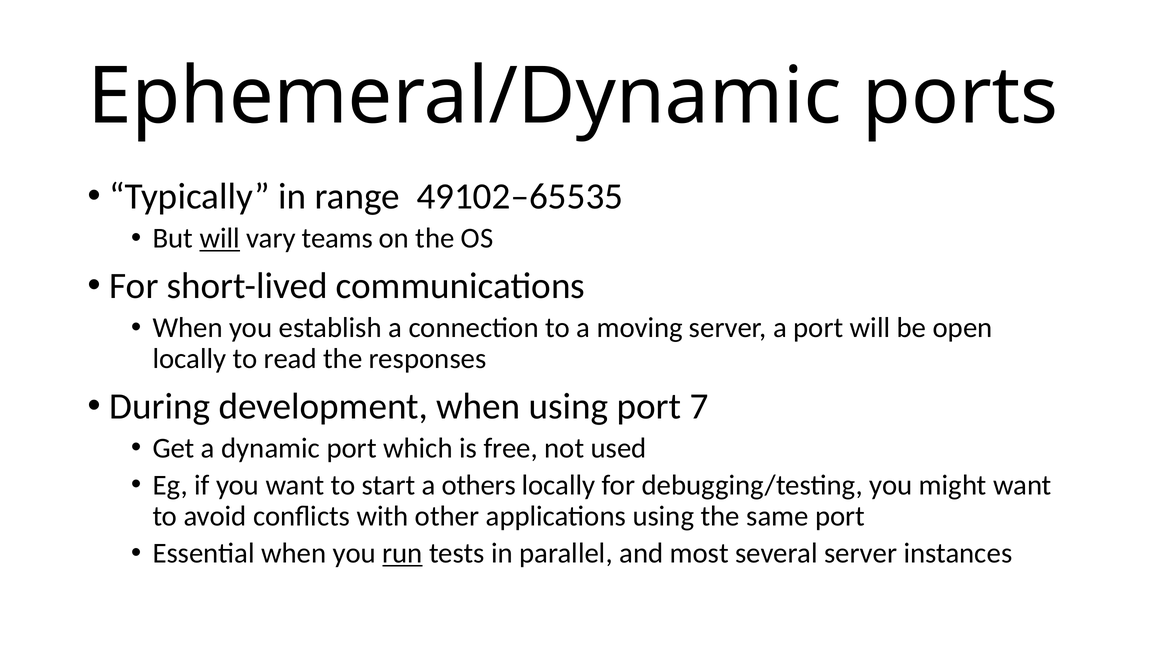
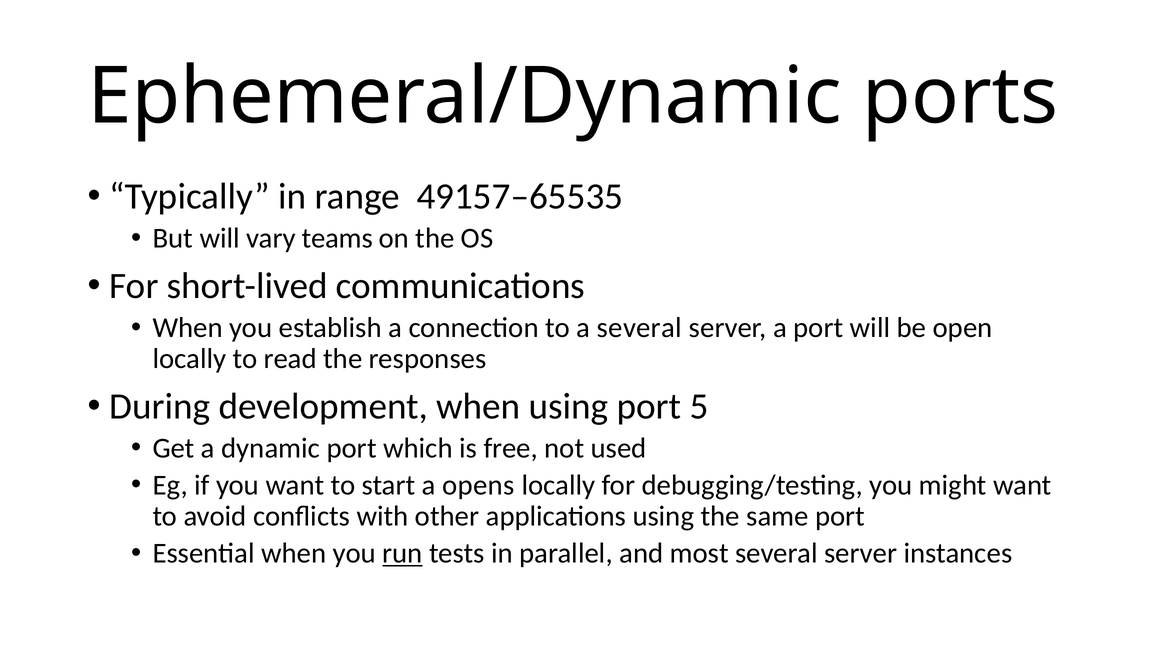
49102–65535: 49102–65535 -> 49157–65535 (520, 197)
will underline: present -> none (220, 238)
a moving: moving -> several (639, 328)
7: 7 -> 5 (699, 406)
others: others -> opens (478, 485)
